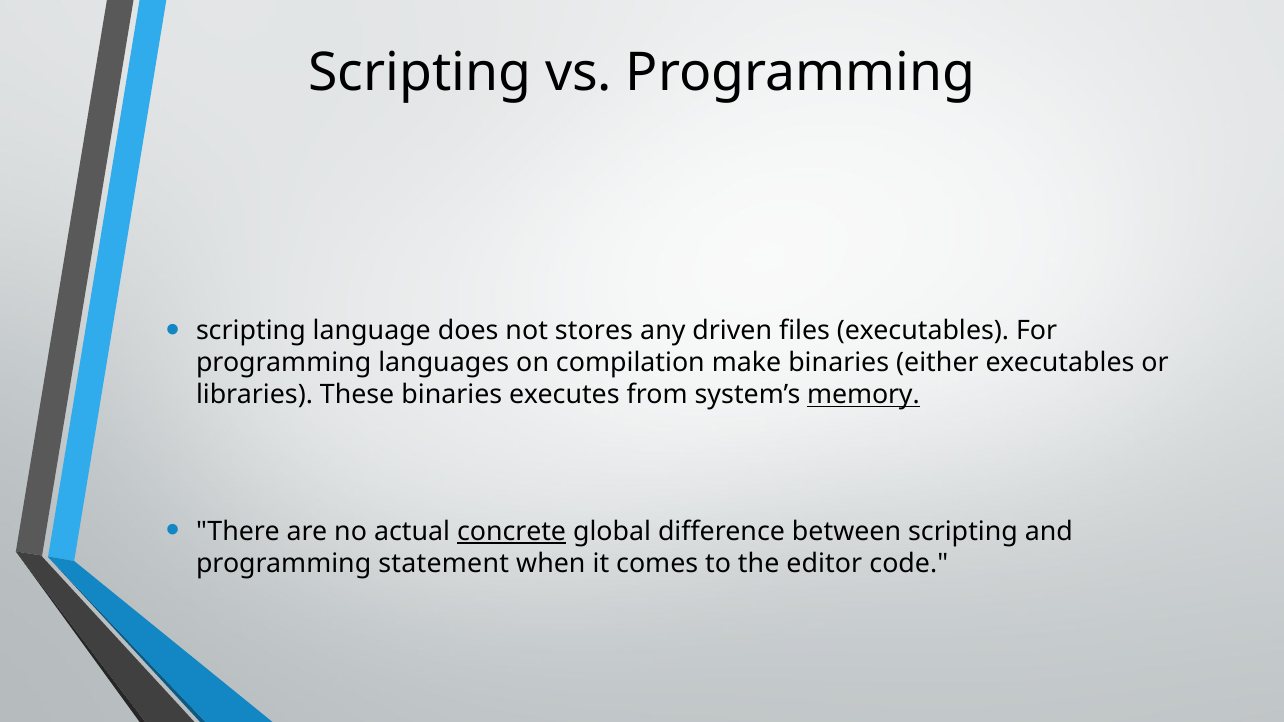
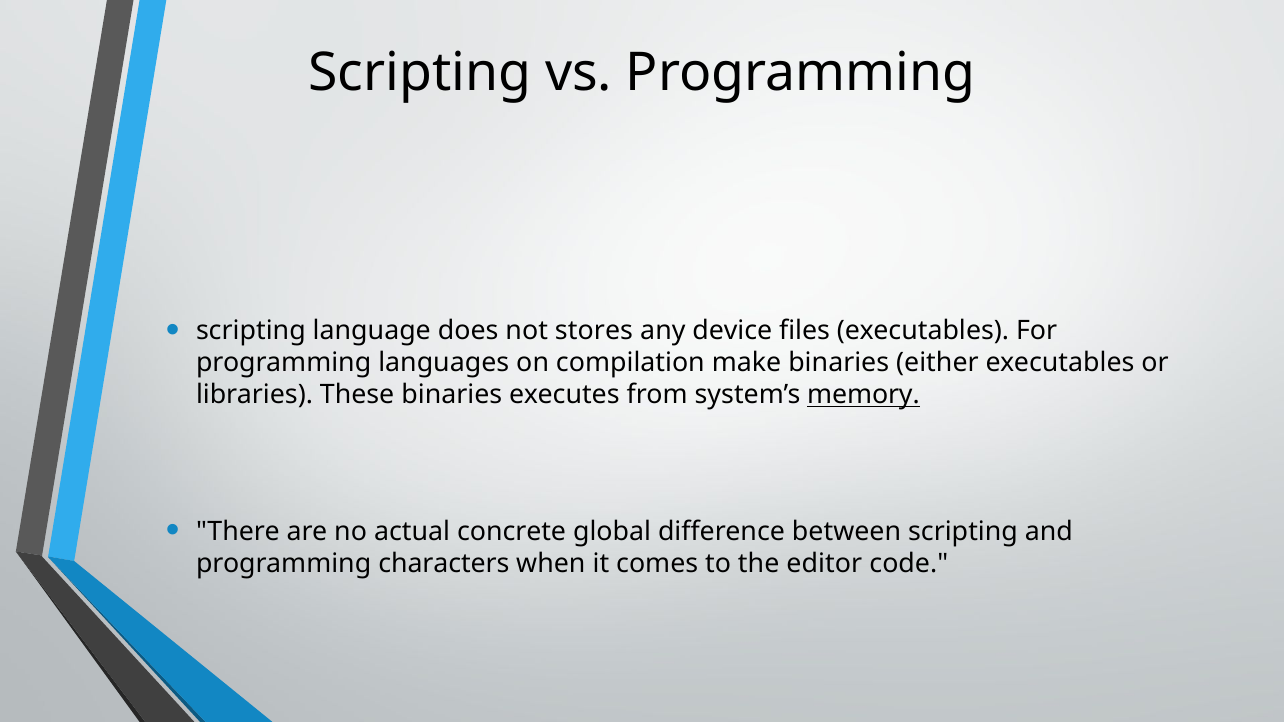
driven: driven -> device (732, 331)
concrete underline: present -> none (512, 532)
statement: statement -> characters (444, 564)
